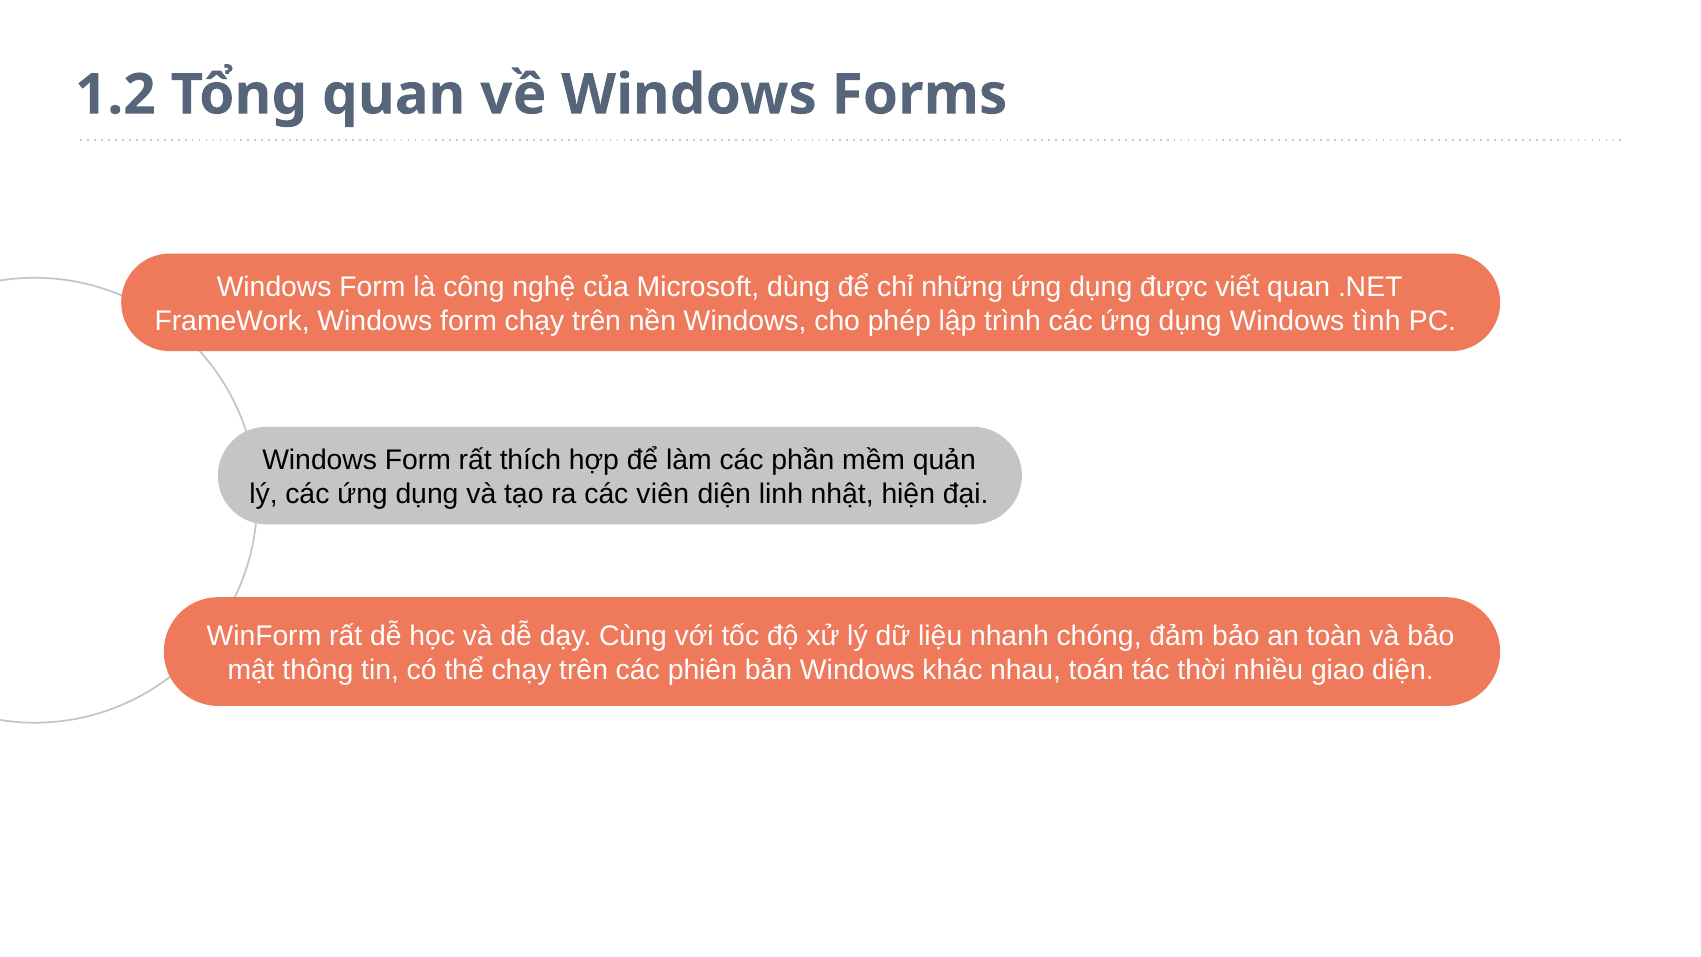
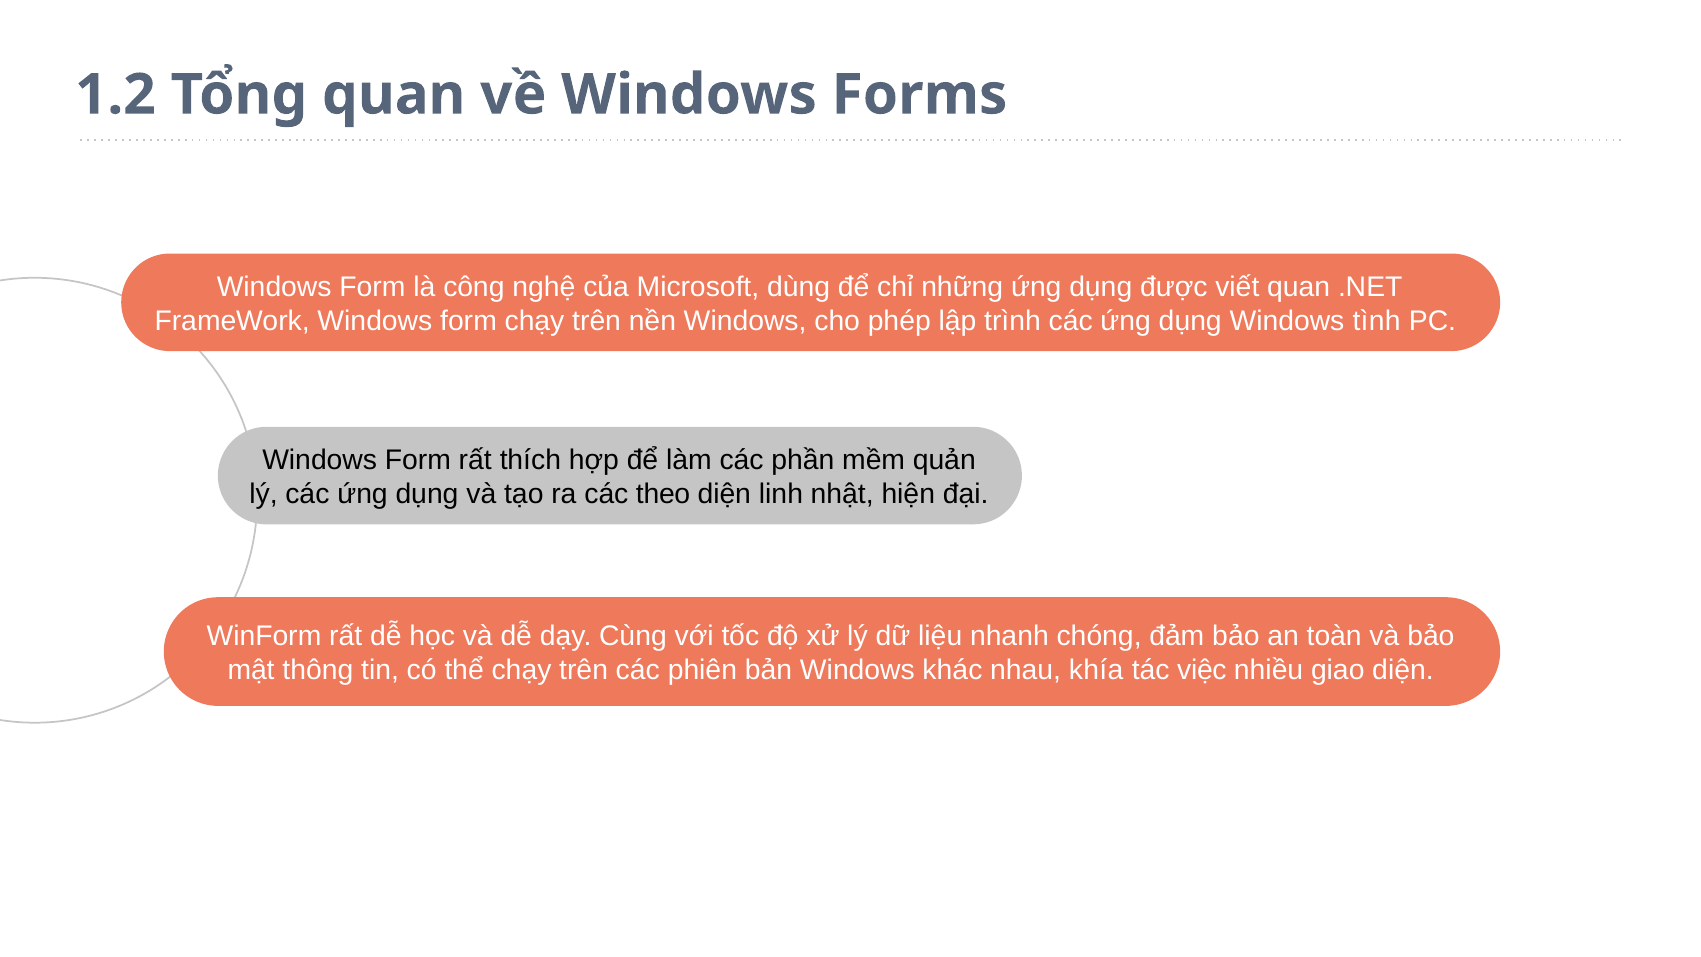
viên: viên -> theo (663, 494)
toán: toán -> khía (1096, 670)
thời: thời -> việc (1202, 670)
